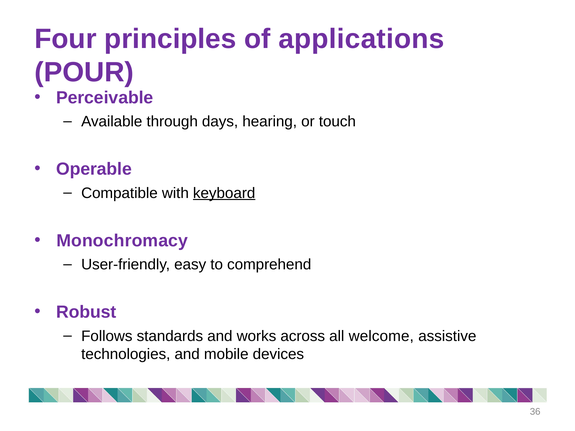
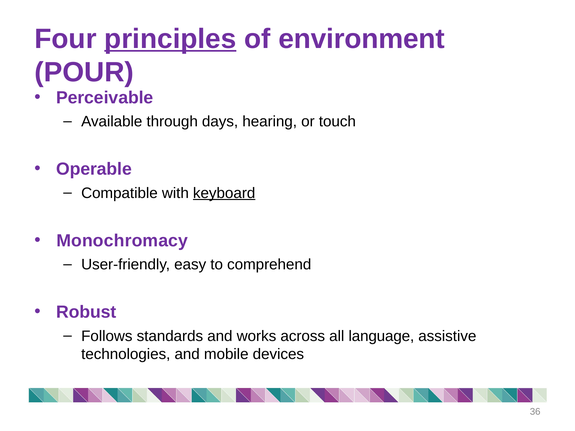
principles underline: none -> present (170, 39)
applications: applications -> environment (362, 39)
welcome: welcome -> language (381, 336)
